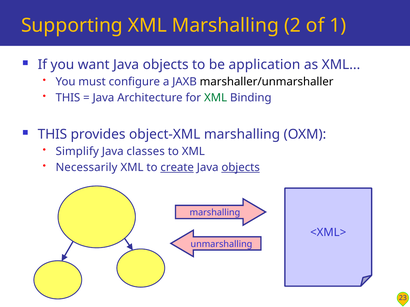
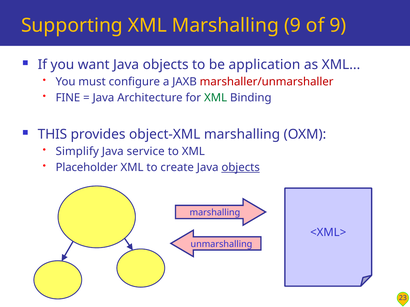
Marshalling 2: 2 -> 9 (293, 26)
of 1: 1 -> 9 (338, 26)
marshaller/unmarshaller colour: black -> red (267, 82)
THIS: THIS -> FINE (68, 98)
classes: classes -> service (146, 152)
Necessarily: Necessarily -> Placeholder (87, 168)
create underline: present -> none (177, 168)
